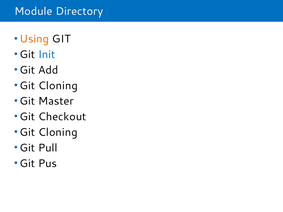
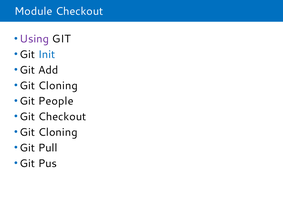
Module Directory: Directory -> Checkout (79, 11)
Using colour: orange -> purple (34, 39)
Master: Master -> People (56, 101)
